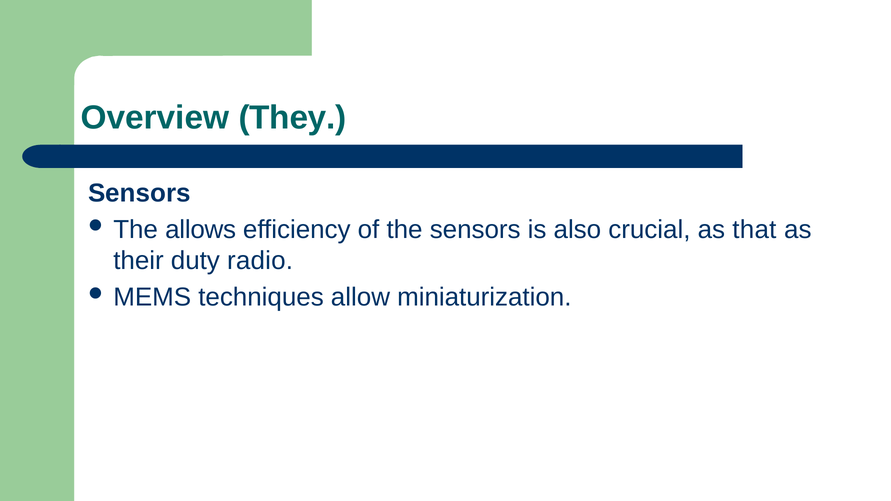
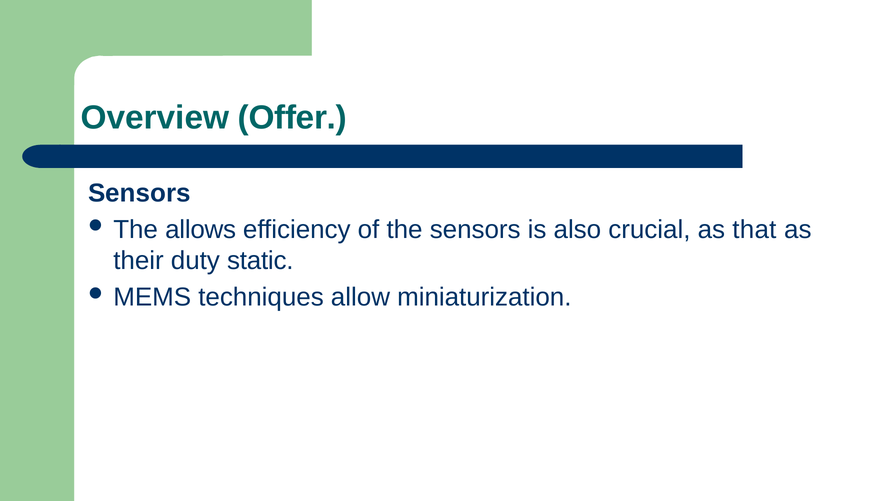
They: They -> Offer (292, 118)
radio: radio -> static (260, 261)
